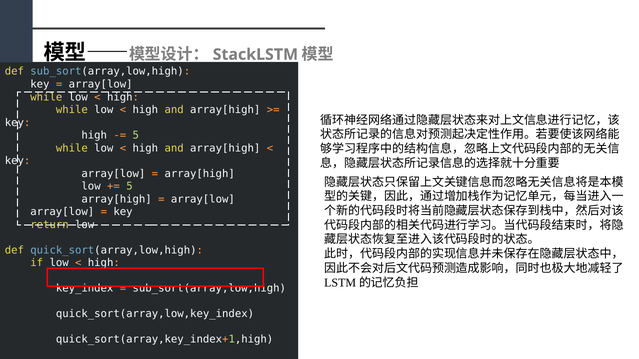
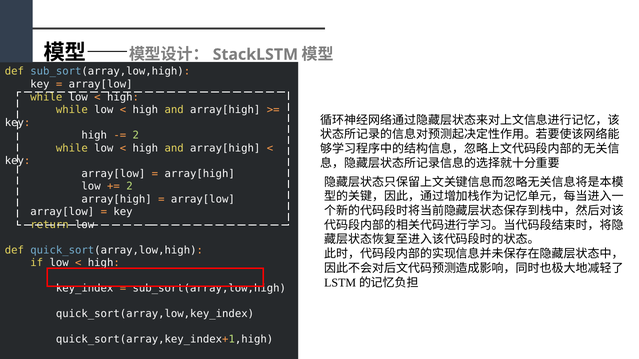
5: 5 -> 2 (136, 135)
5: 5 -> 2 (129, 187)
